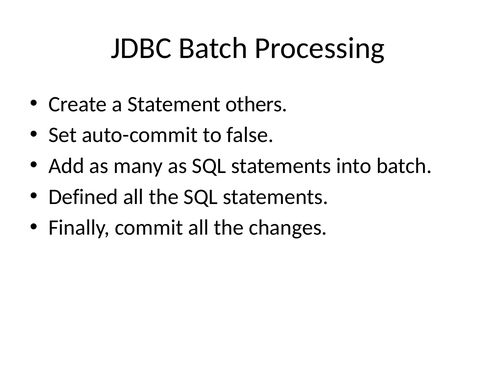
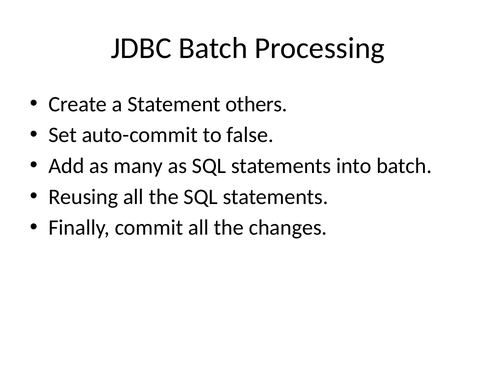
Defined: Defined -> Reusing (83, 197)
